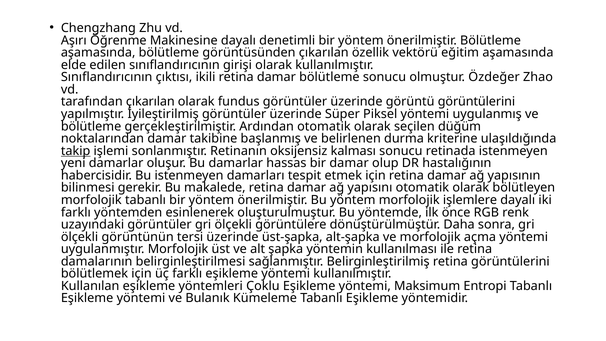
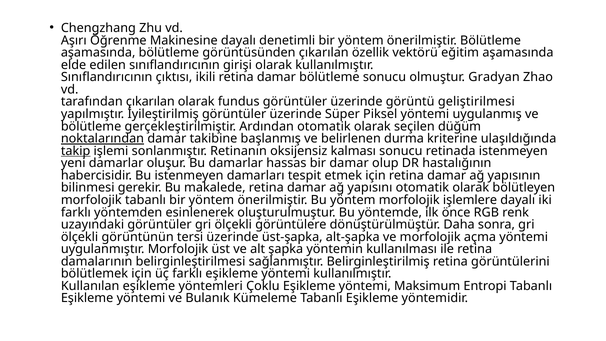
Özdeğer: Özdeğer -> Gradyan (494, 77)
görüntü görüntülerini: görüntülerini -> geliştirilmesi (476, 102)
noktalarından underline: none -> present (102, 139)
